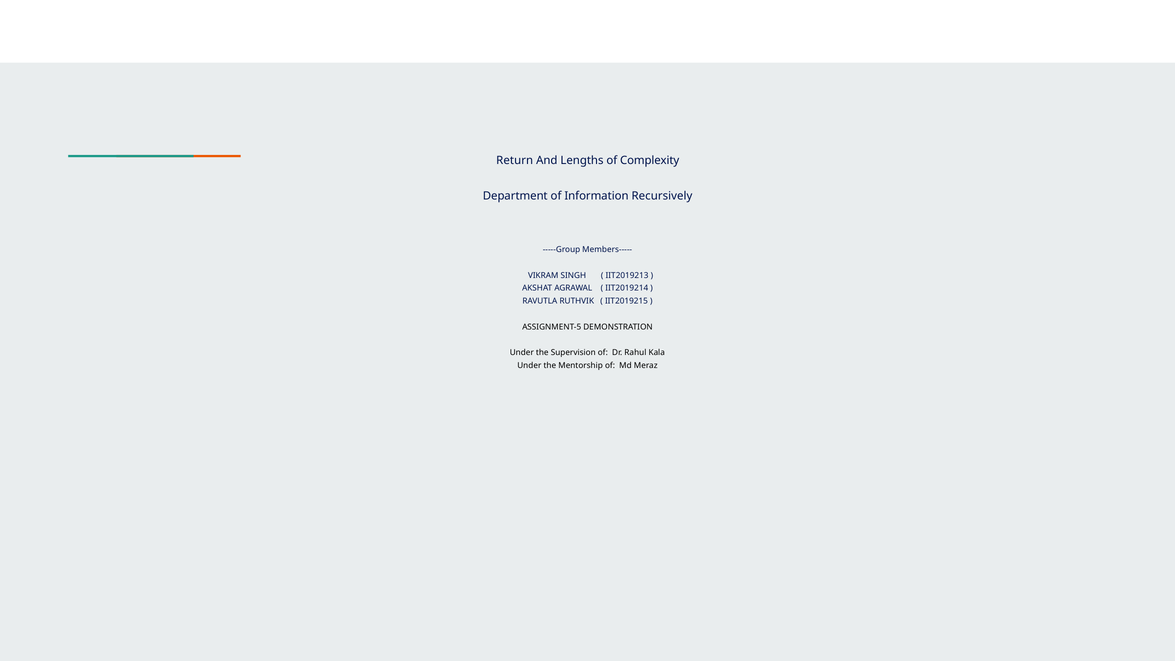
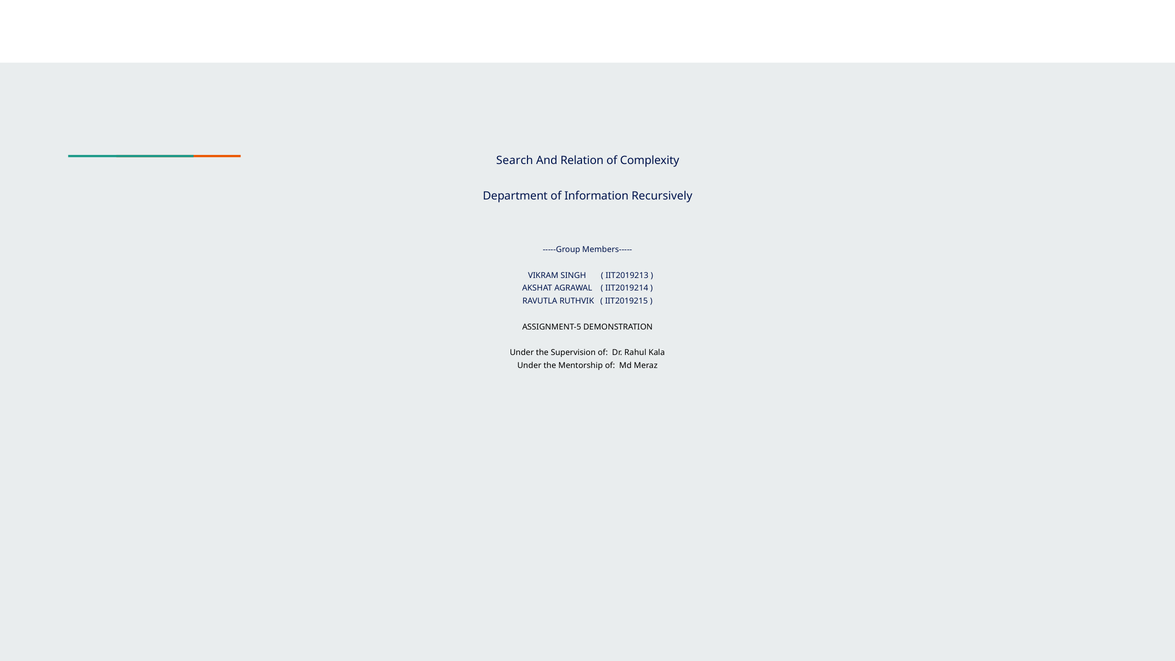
Return: Return -> Search (515, 161)
Lengths: Lengths -> Relation (582, 161)
